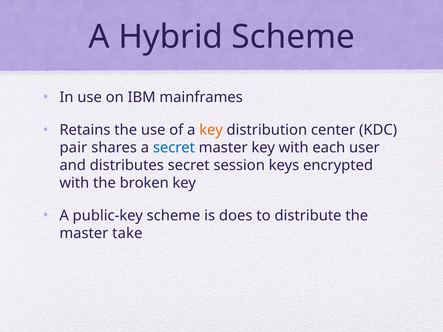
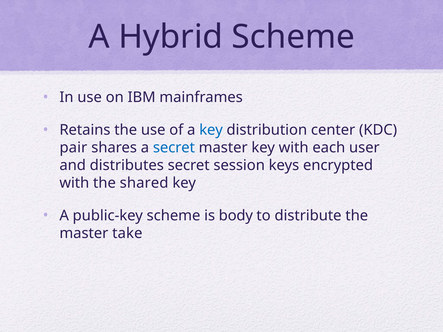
key colour: orange -> blue (211, 130)
broken: broken -> shared (144, 183)
does: does -> body (236, 216)
